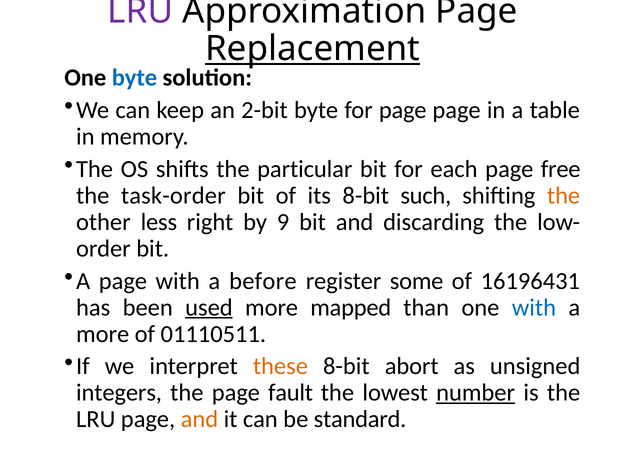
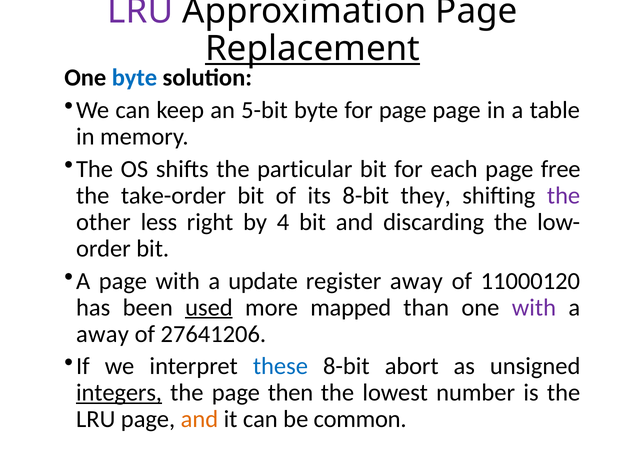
2-bit: 2-bit -> 5-bit (264, 110)
task-order: task-order -> take-order (173, 196)
such: such -> they (426, 196)
the colour: orange -> purple (564, 196)
9: 9 -> 4 (283, 222)
before: before -> update (263, 281)
register some: some -> away (416, 281)
16196431: 16196431 -> 11000120 (530, 281)
with colour: blue -> purple (534, 308)
more: more -> away (103, 334)
01110511: 01110511 -> 27641206 (213, 334)
these colour: orange -> blue (280, 367)
integers underline: none -> present (119, 393)
fault: fault -> then (290, 393)
number underline: present -> none (476, 393)
standard: standard -> common (360, 420)
